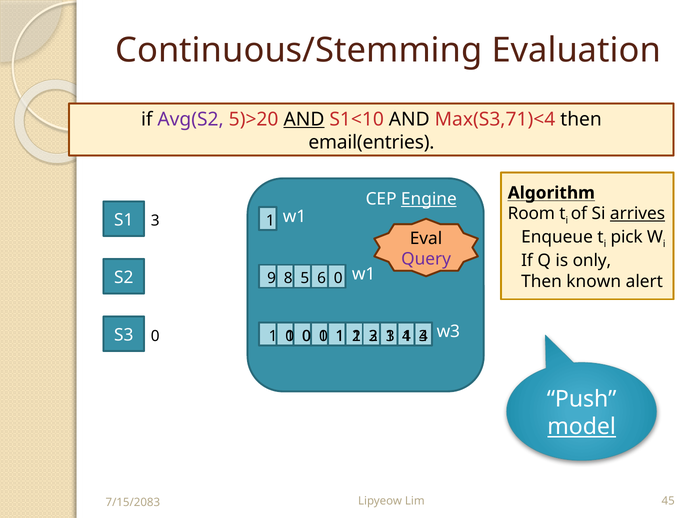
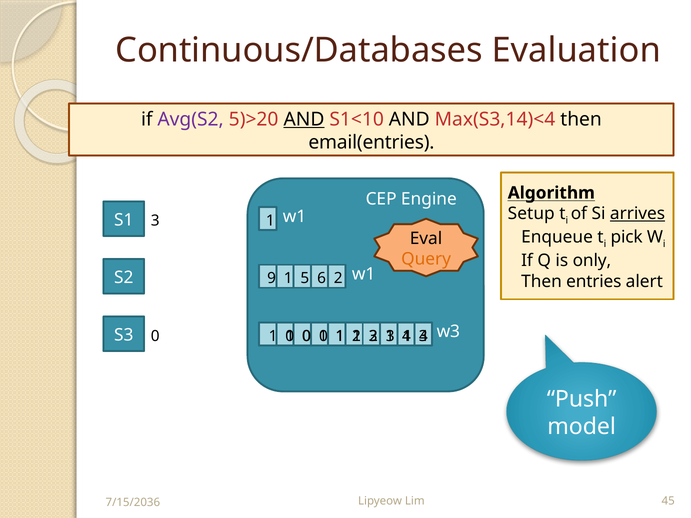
Continuous/Stemming: Continuous/Stemming -> Continuous/Databases (299, 50)
Max(S3,71)<4: Max(S3,71)<4 -> Max(S3,14)<4 (495, 119)
Engine underline: present -> none (429, 199)
Room: Room -> Setup (531, 214)
Query colour: purple -> orange (426, 259)
9 8: 8 -> 1 (288, 279)
6 0: 0 -> 2 (338, 279)
known: known -> entries (594, 282)
model underline: present -> none (582, 427)
7/15/2083: 7/15/2083 -> 7/15/2036 (133, 503)
